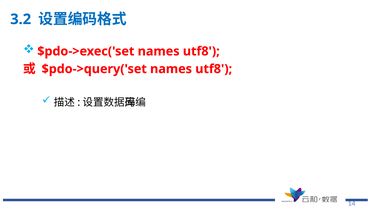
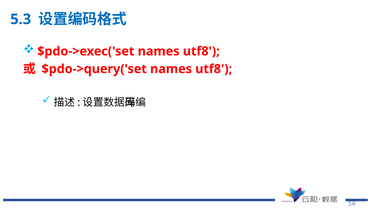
3.2: 3.2 -> 5.3 (21, 19)
